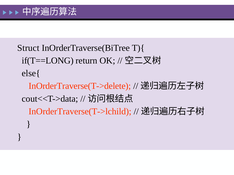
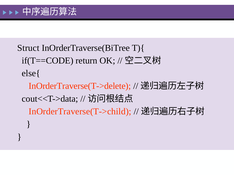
if(T==LONG: if(T==LONG -> if(T==CODE (48, 61)
InOrderTraverse(T->lchild: InOrderTraverse(T->lchild -> InOrderTraverse(T->child (80, 112)
